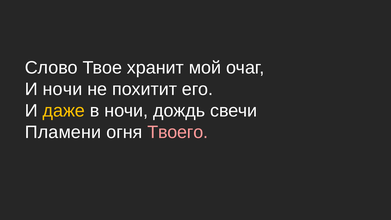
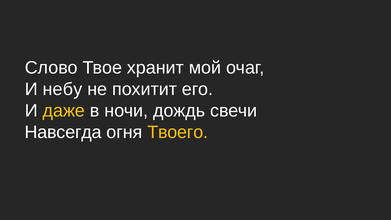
И ночи: ночи -> небу (62, 89)
Пламени: Пламени -> Навсегда (63, 132)
Твоего colour: pink -> yellow (178, 132)
